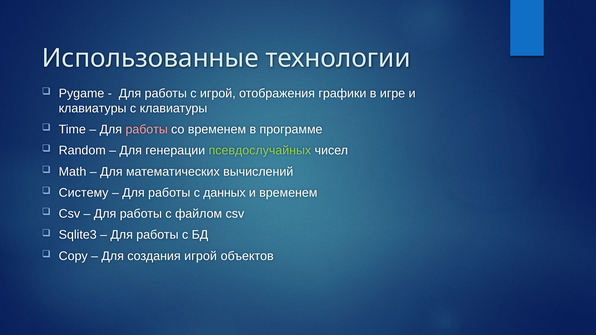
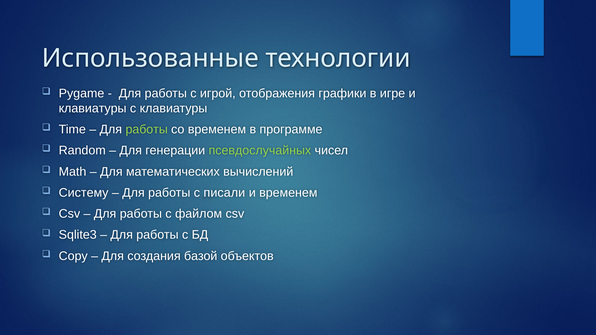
работы colour: pink -> light green (147, 129)
данных: данных -> писали (224, 193)
создания игрой: игрой -> базой (201, 256)
